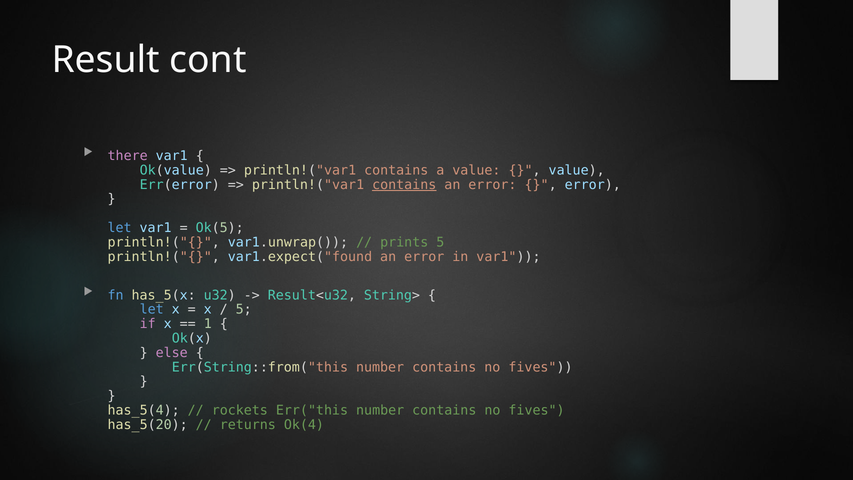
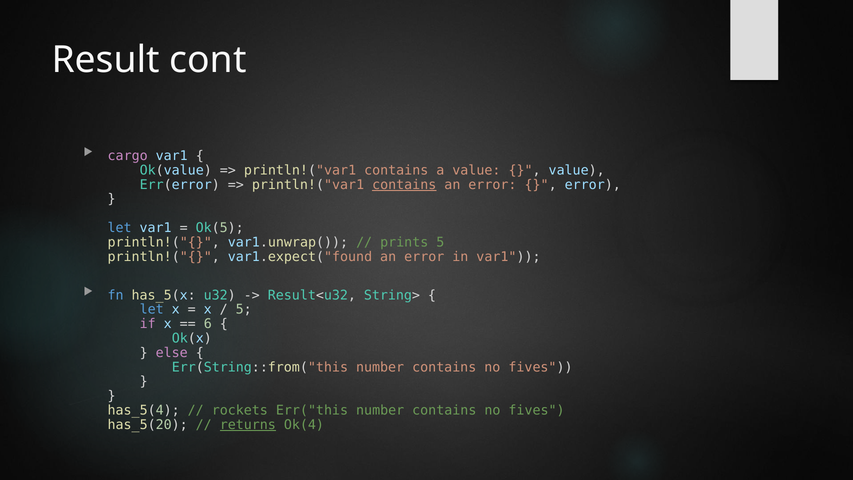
there: there -> cargo (128, 156)
1: 1 -> 6 (208, 324)
returns underline: none -> present (248, 425)
